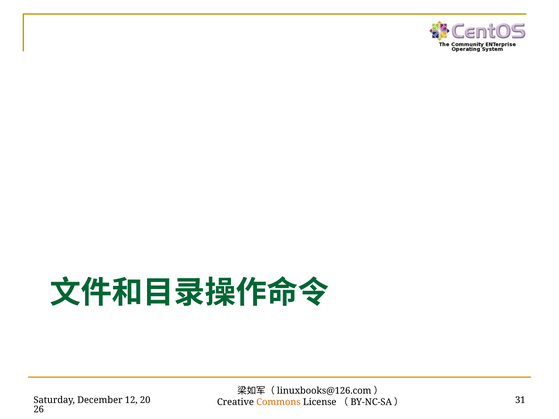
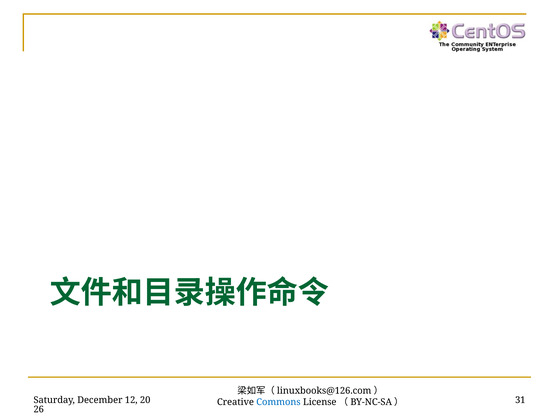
Commons colour: orange -> blue (278, 402)
